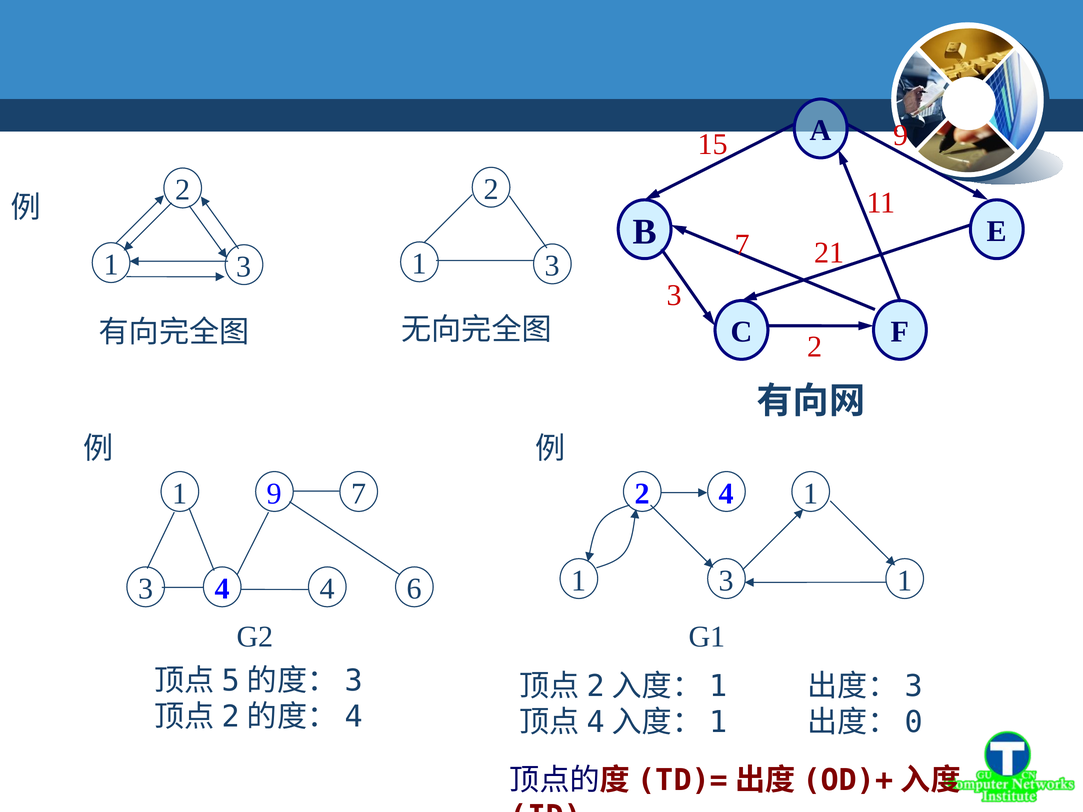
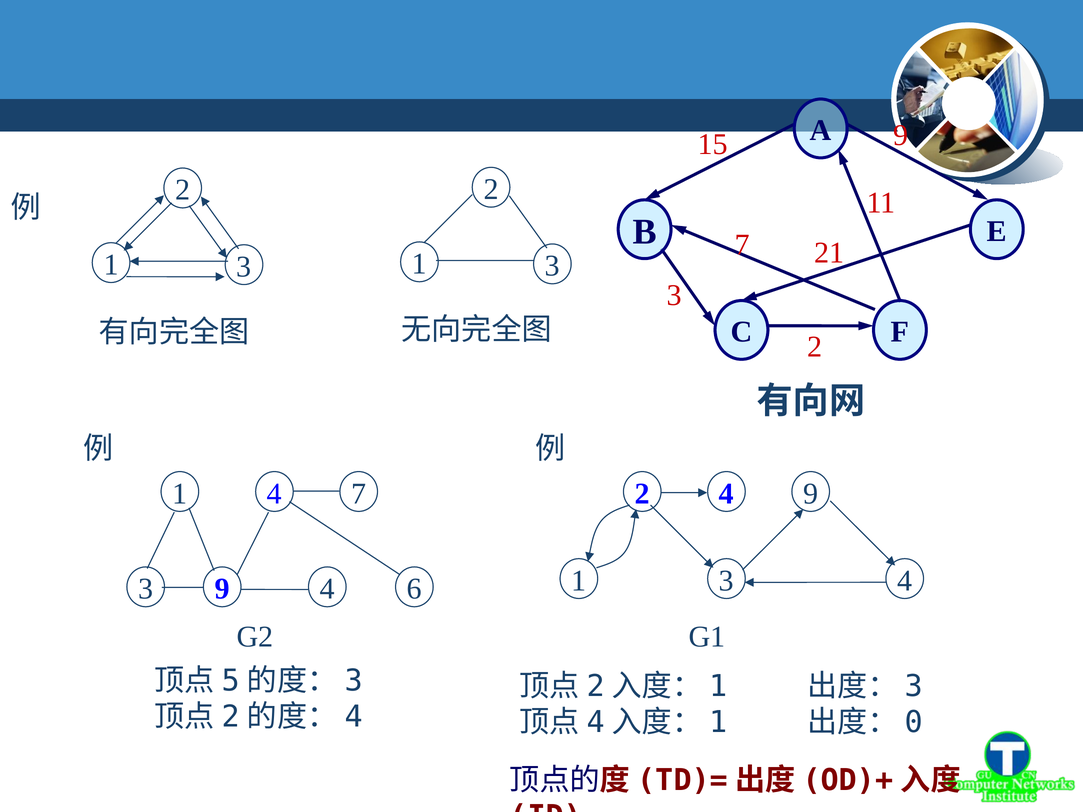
1 9: 9 -> 4 (274, 494)
4 1: 1 -> 9 (811, 494)
3 1: 1 -> 4 (905, 581)
3 4: 4 -> 9 (222, 589)
